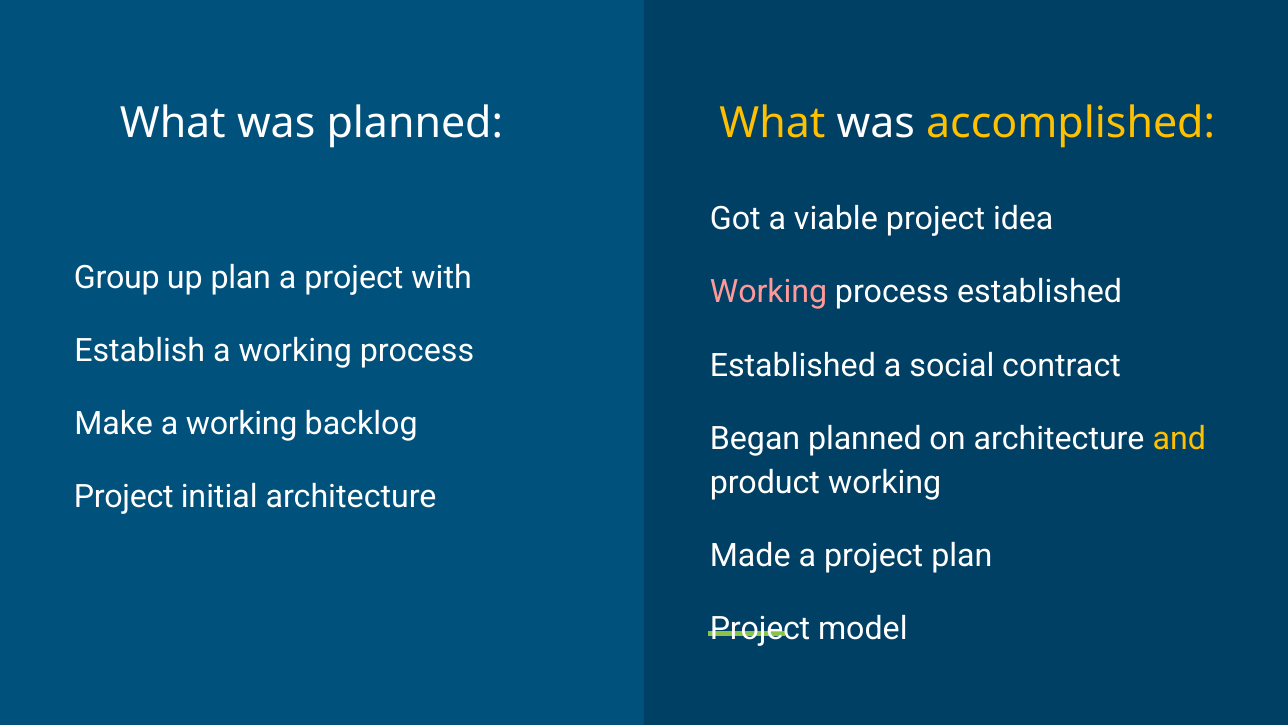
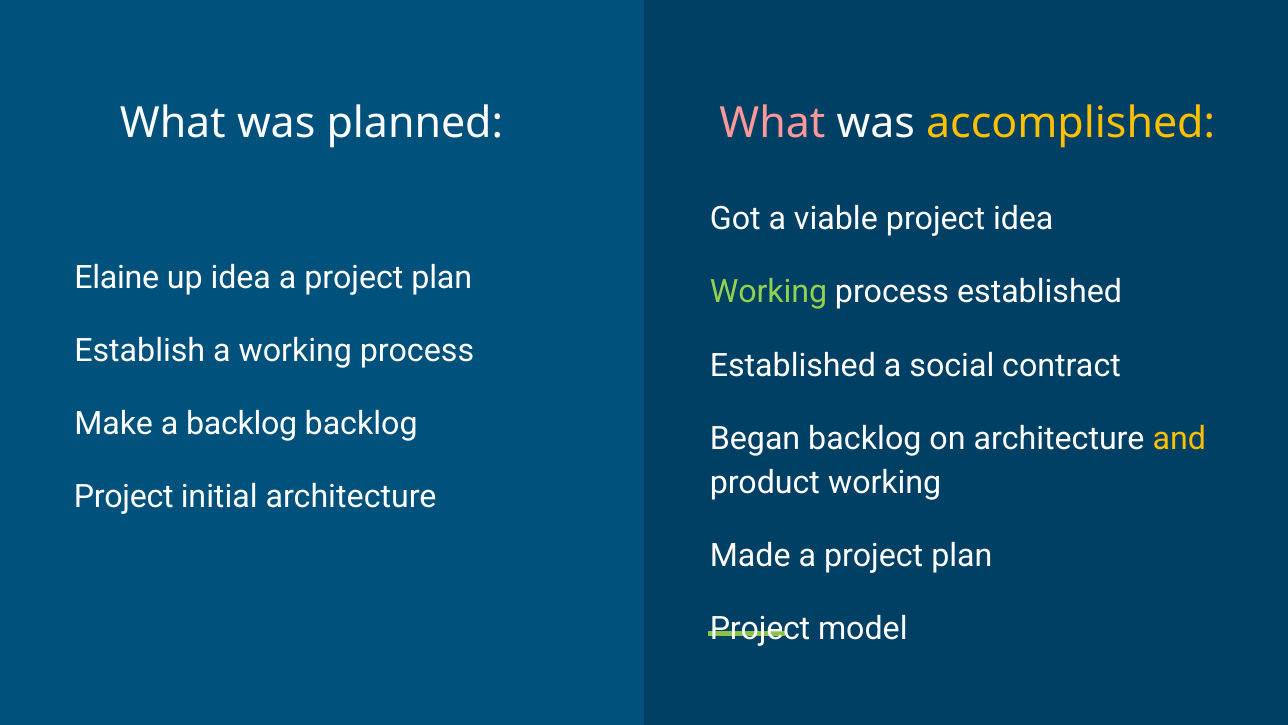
What colour: yellow -> pink (772, 123)
Group: Group -> Elaine (117, 278)
up plan: plan -> idea (241, 278)
with: with -> plan (442, 278)
Working colour: pink -> light green (769, 292)
Make a working: working -> backlog (242, 424)
Began planned: planned -> backlog (865, 438)
